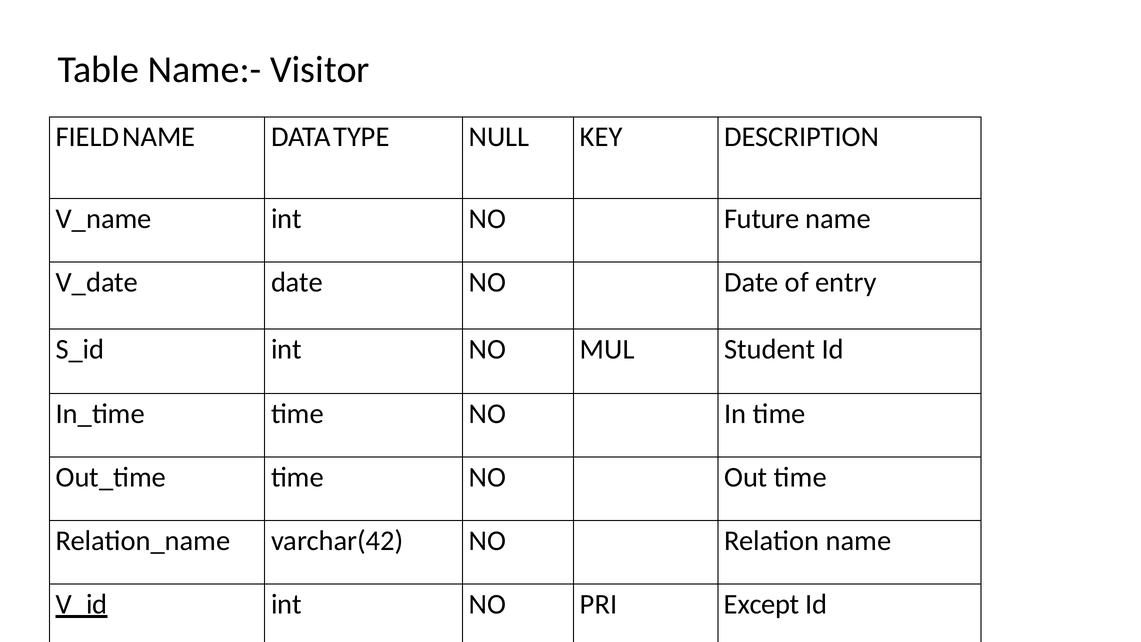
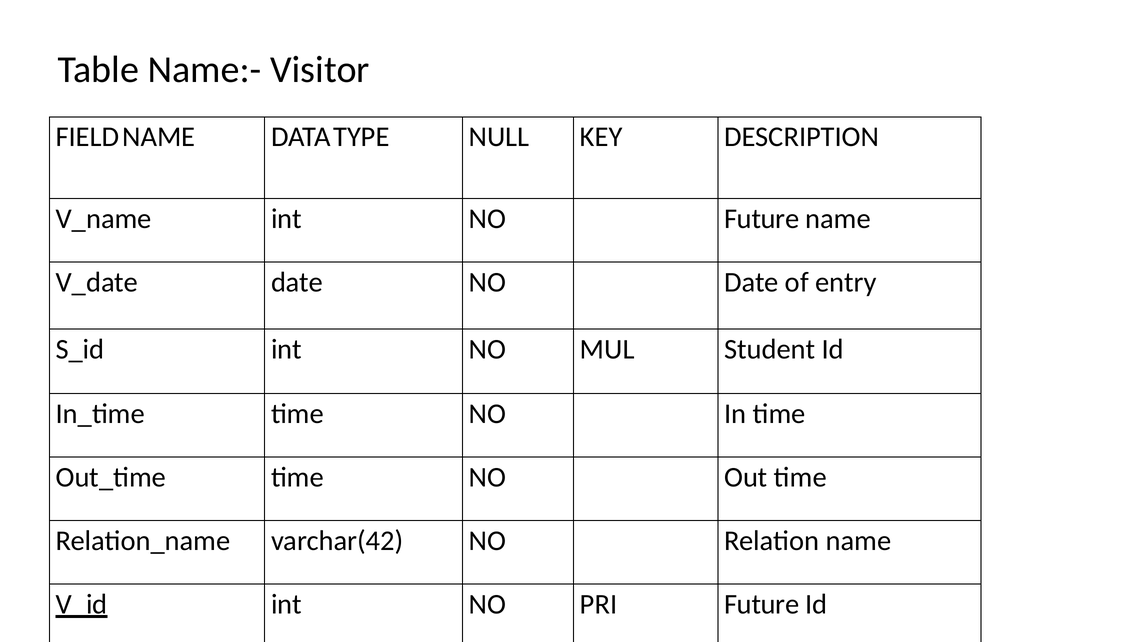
PRI Except: Except -> Future (762, 604)
